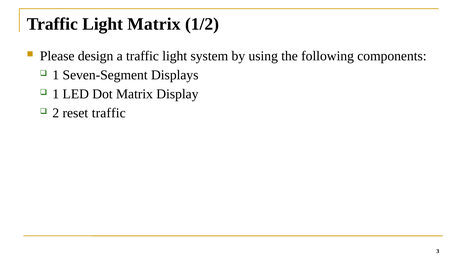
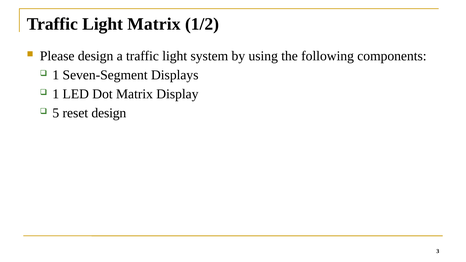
2: 2 -> 5 (56, 113)
reset traffic: traffic -> design (109, 113)
